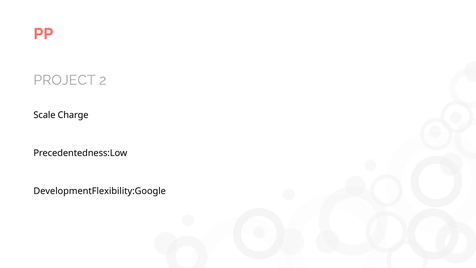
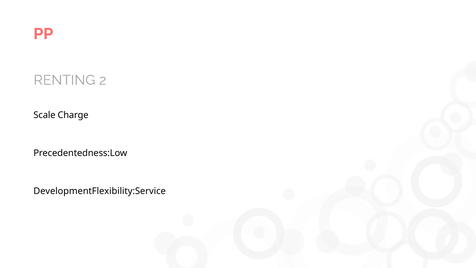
PROJECT: PROJECT -> RENTING (64, 80)
DevelopmentFlexibility:Google: DevelopmentFlexibility:Google -> DevelopmentFlexibility:Service (100, 191)
